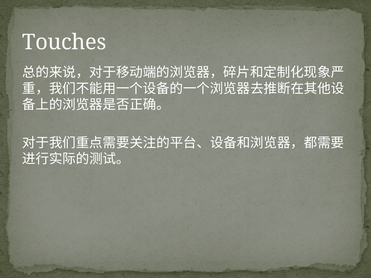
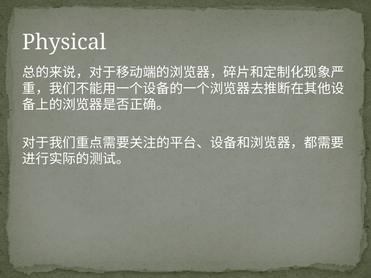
Touches: Touches -> Physical (64, 42)
